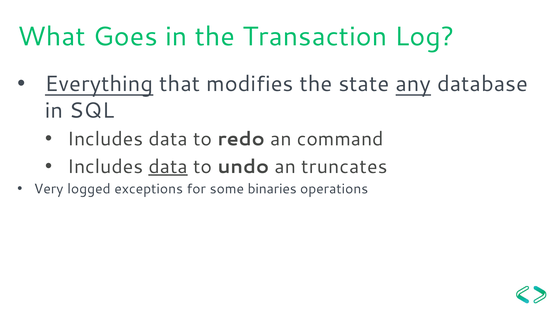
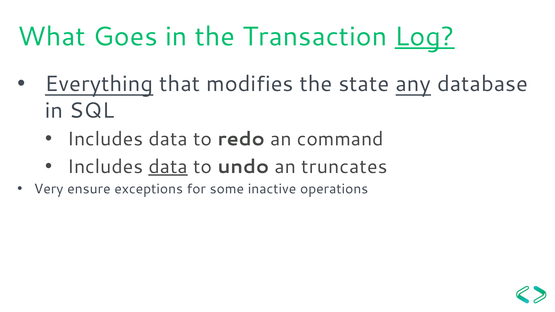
Log underline: none -> present (425, 37)
logged: logged -> ensure (89, 189)
binaries: binaries -> inactive (272, 189)
